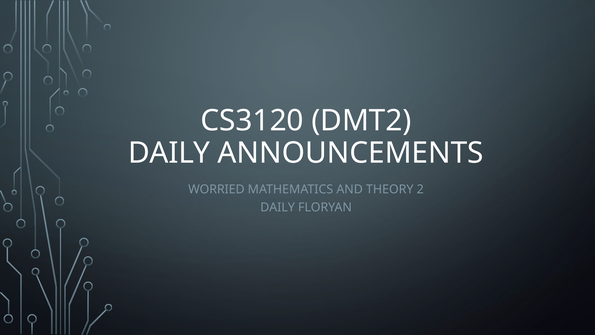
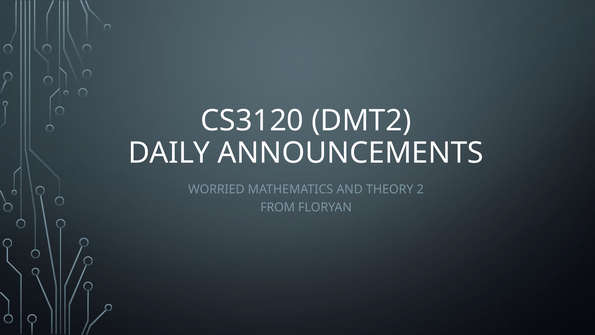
DAILY: DAILY -> FROM (278, 207)
